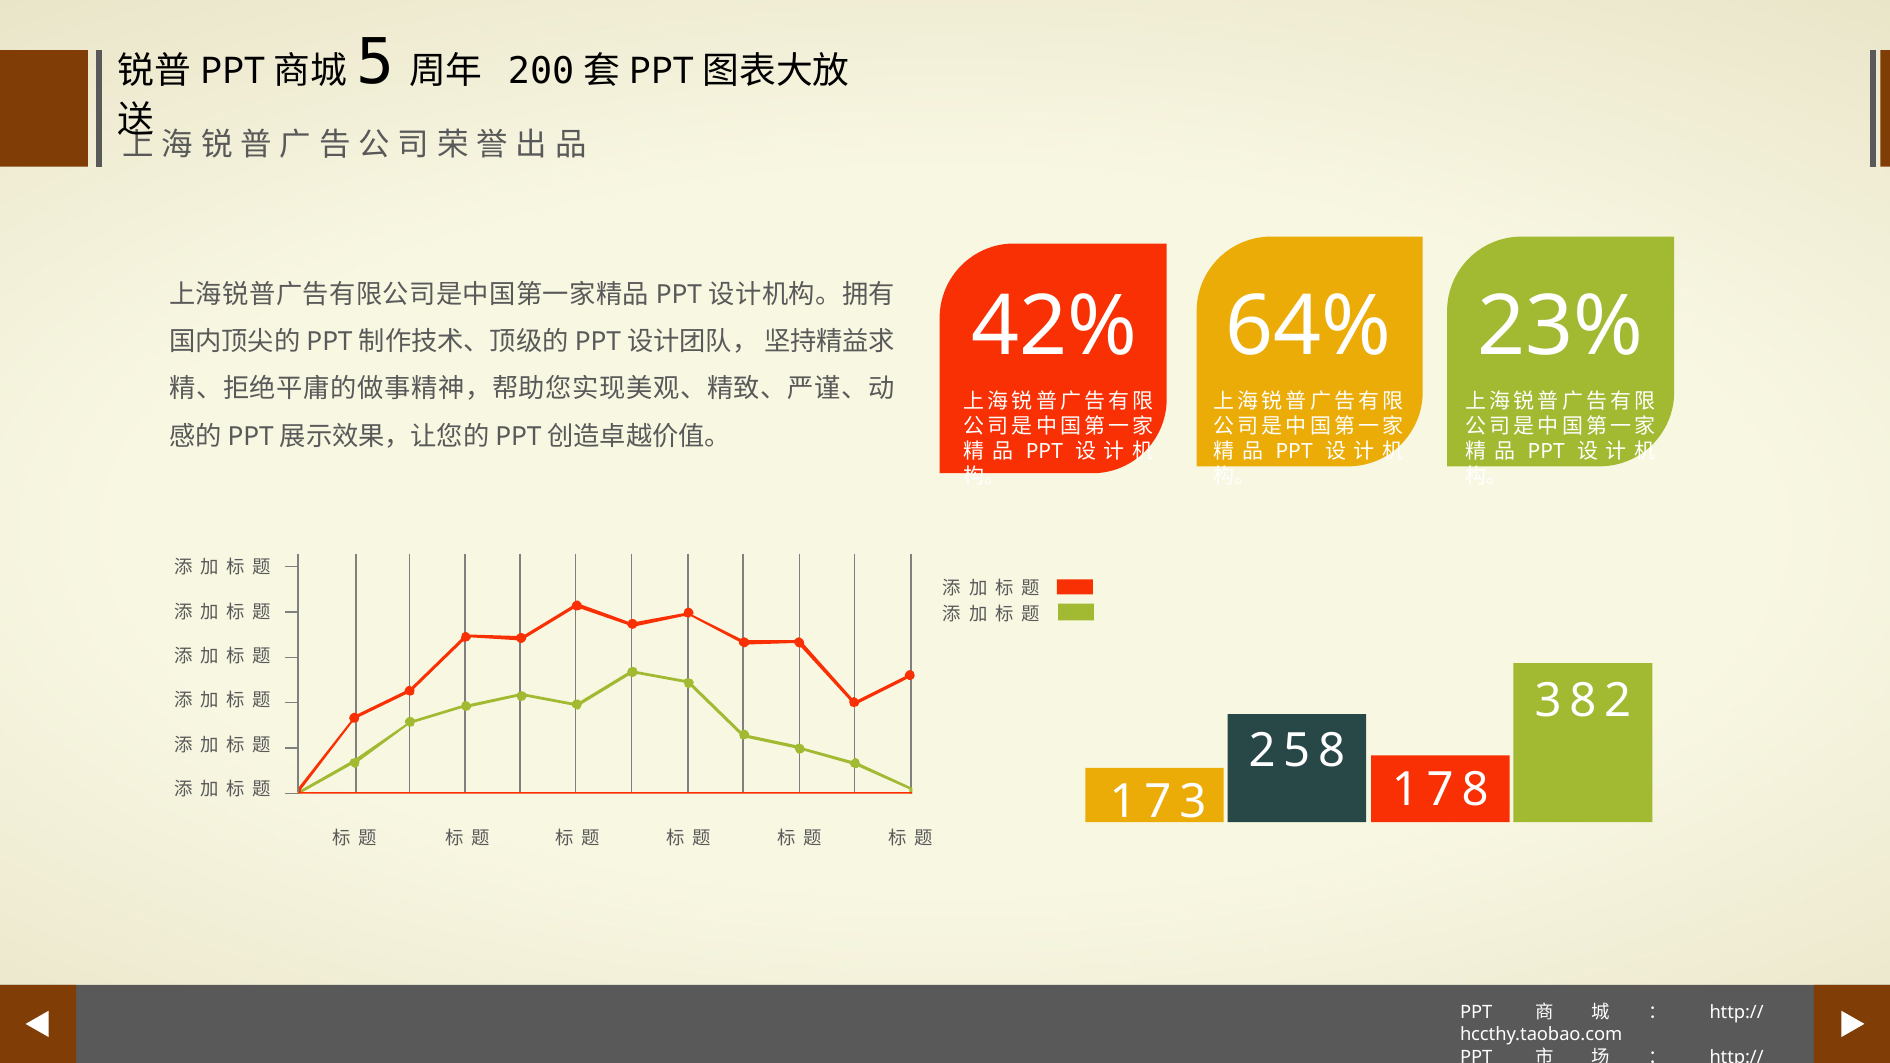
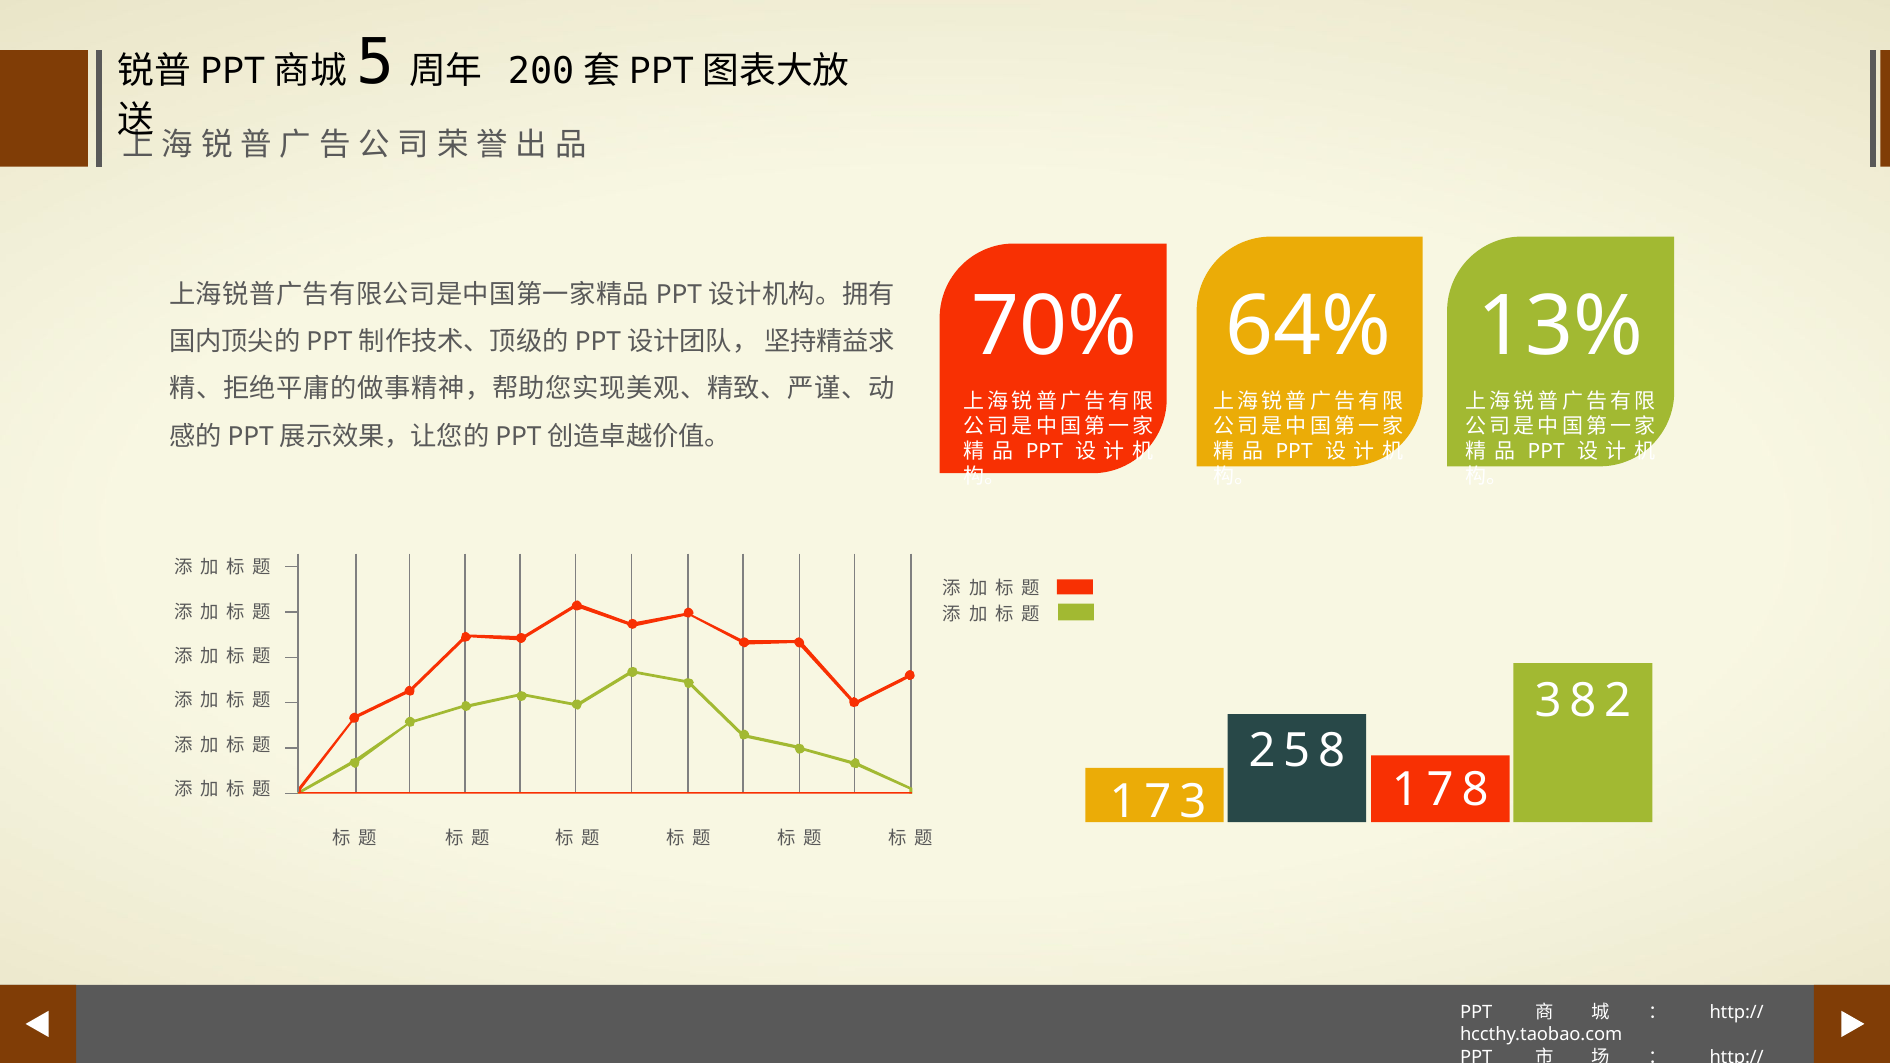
42%: 42% -> 70% (1054, 326)
23%: 23% -> 13% (1560, 326)
